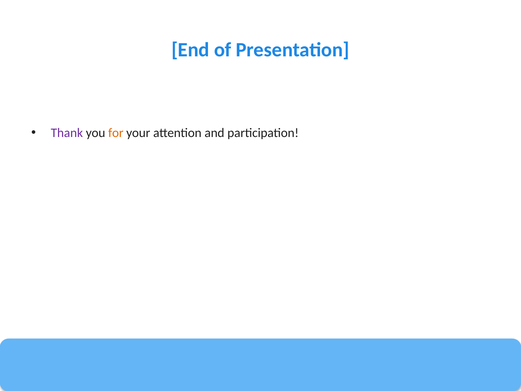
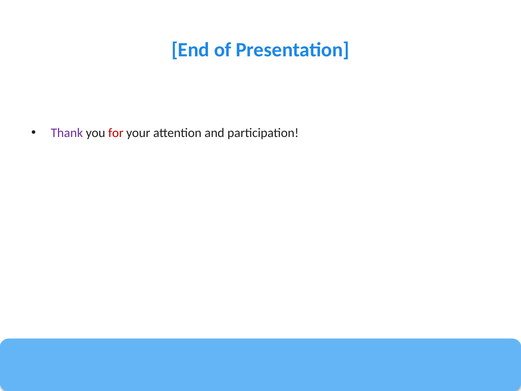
for colour: orange -> red (116, 133)
